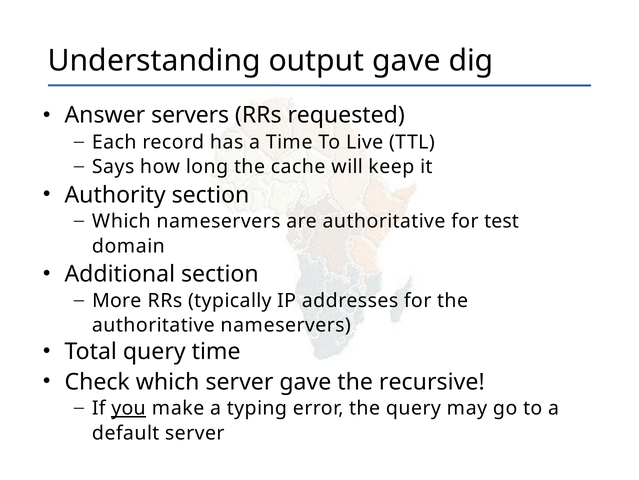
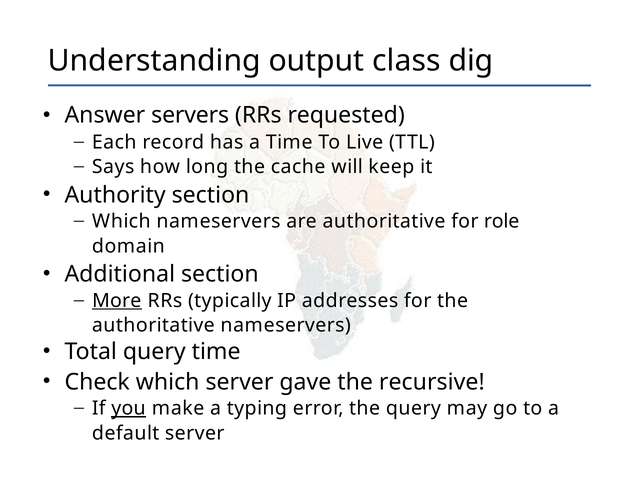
output gave: gave -> class (406, 61)
test: test -> role (502, 221)
More underline: none -> present (117, 300)
